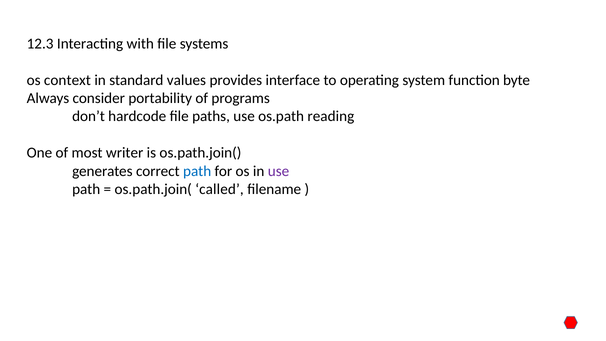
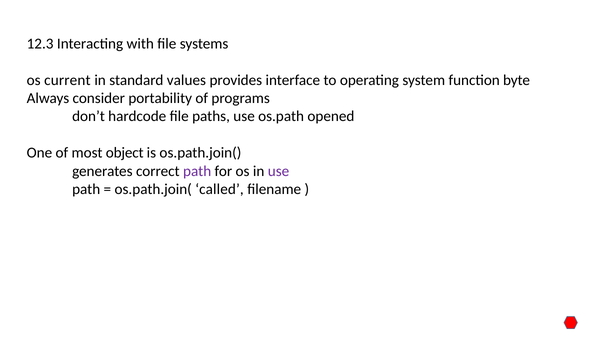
context: context -> current (67, 80)
reading: reading -> opened (331, 116)
writer: writer -> object (125, 153)
path colour: blue -> purple (197, 171)
